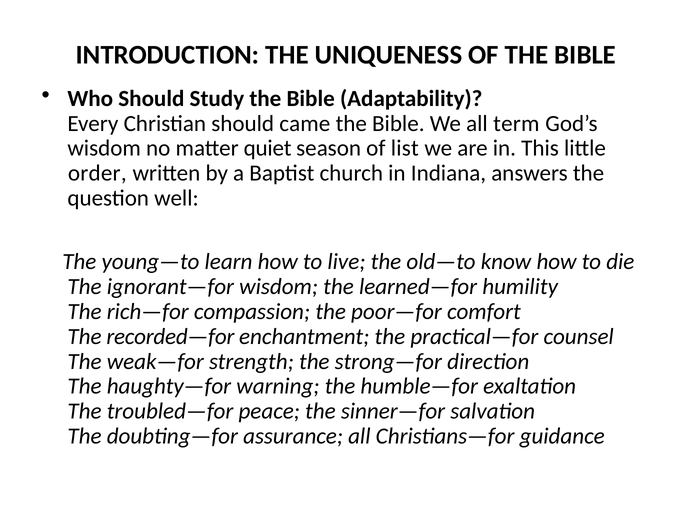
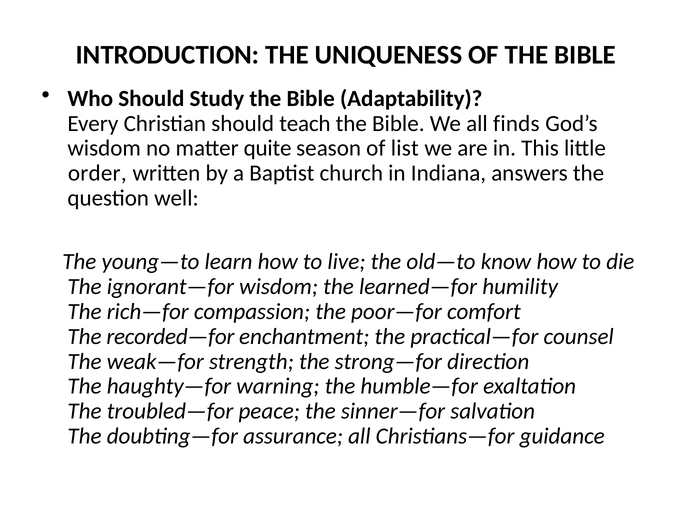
came: came -> teach (305, 123)
term: term -> finds (516, 123)
quiet: quiet -> quite (268, 148)
